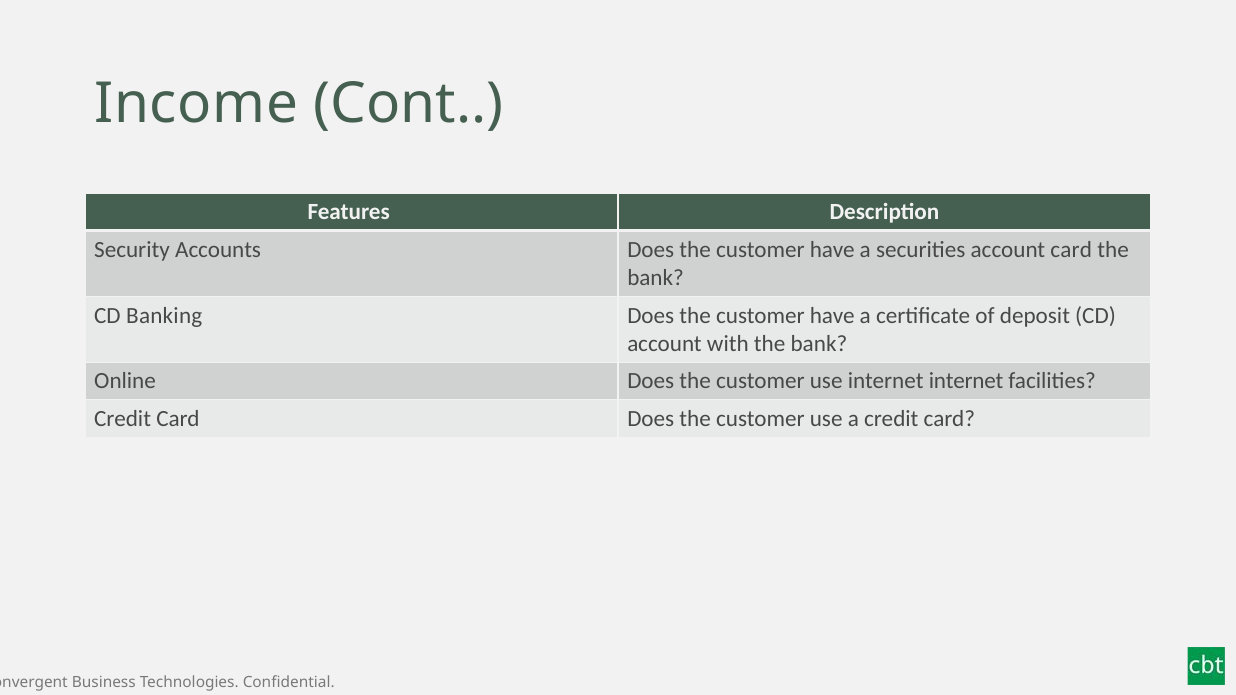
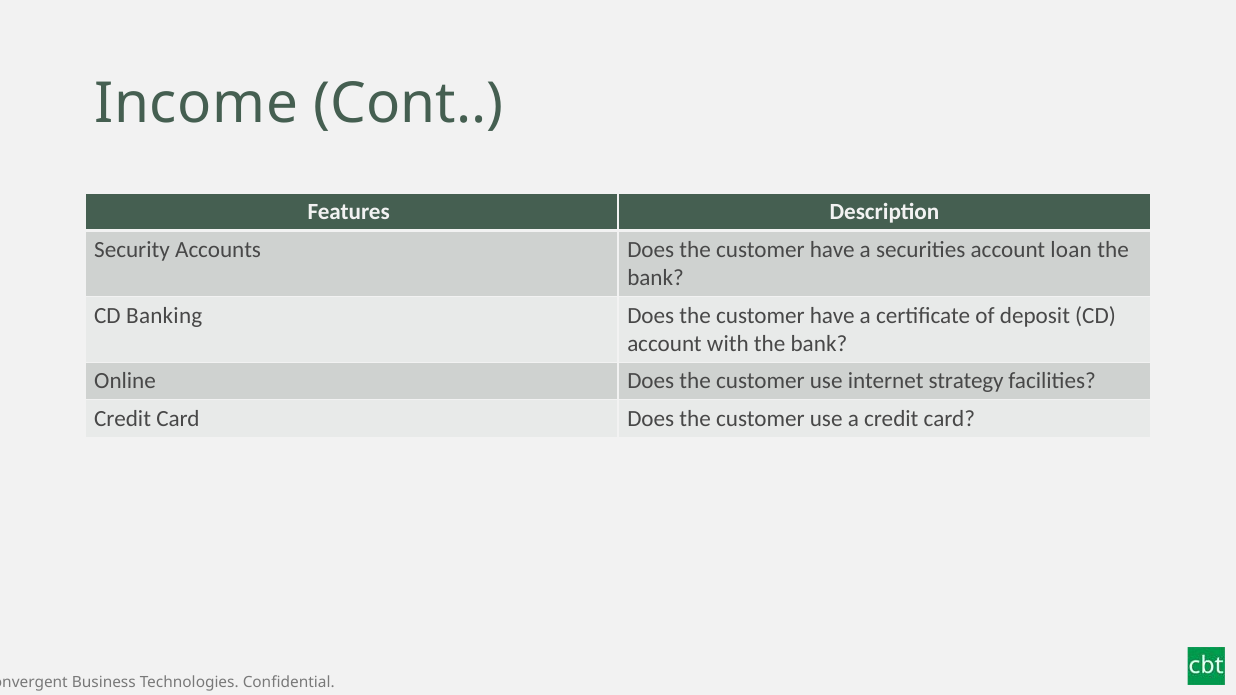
account card: card -> loan (1071, 250)
internet internet: internet -> strategy (966, 381)
